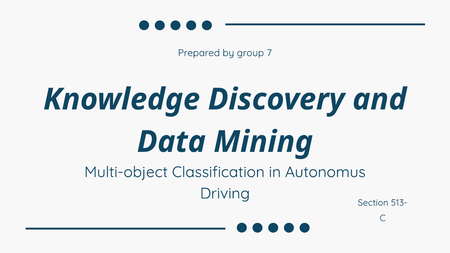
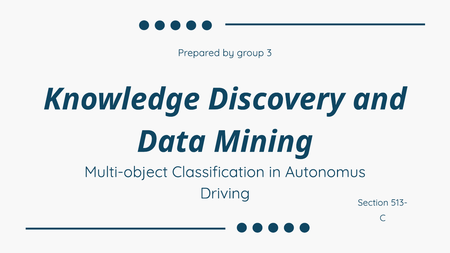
7: 7 -> 3 (269, 53)
